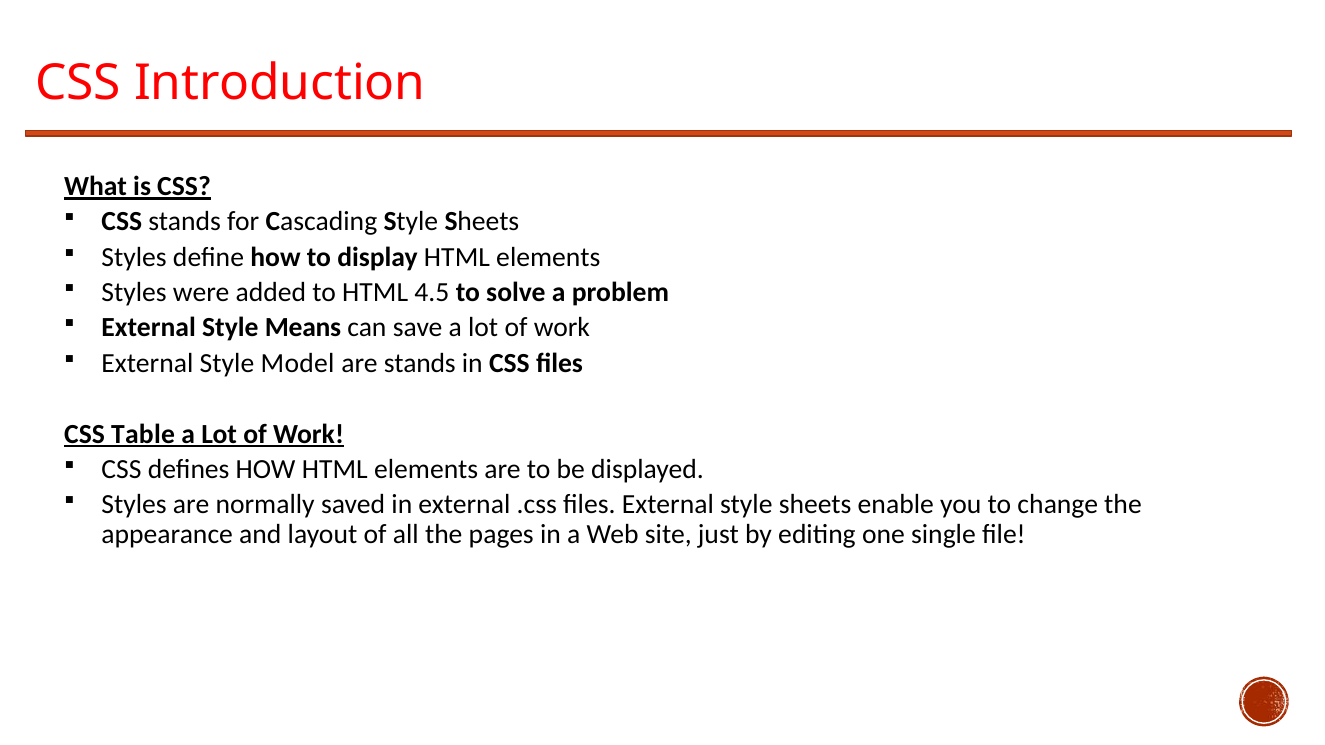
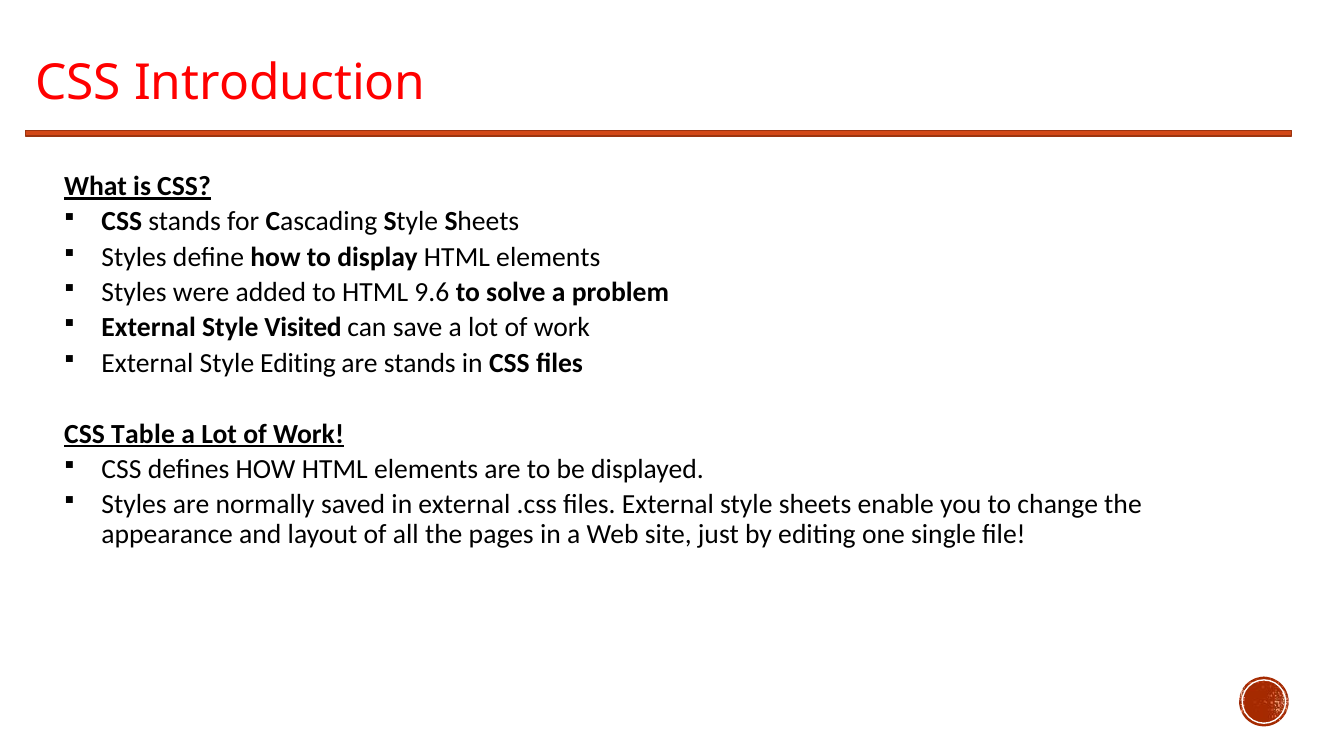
4.5: 4.5 -> 9.6 (432, 293)
Means: Means -> Visited (303, 328)
Style Model: Model -> Editing (298, 363)
